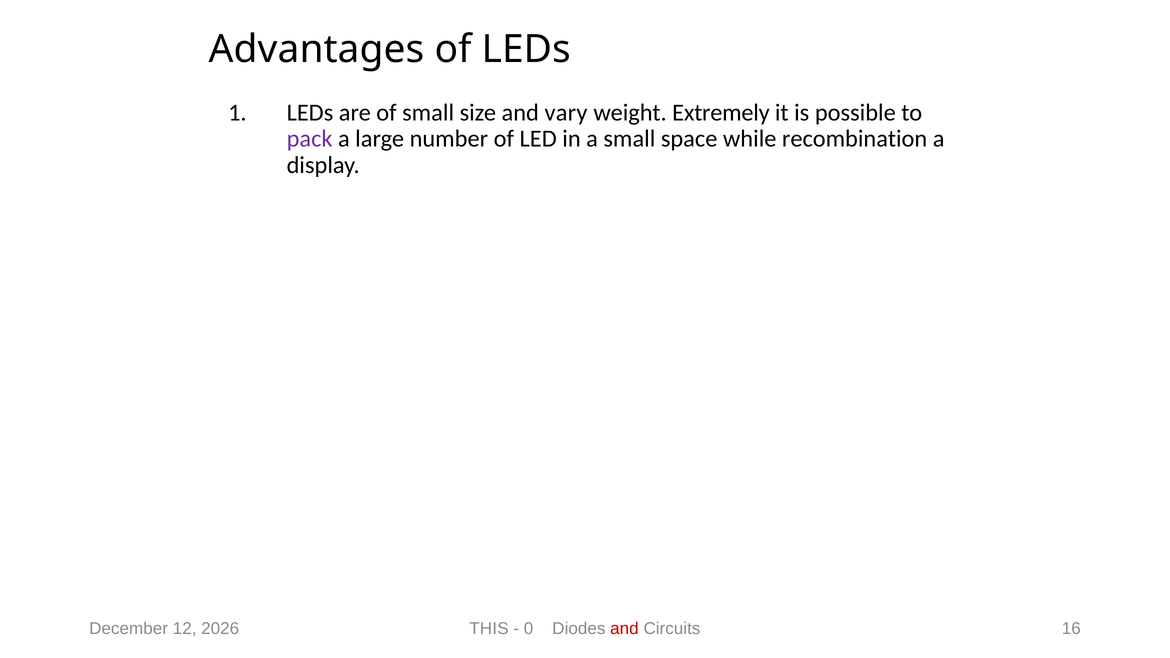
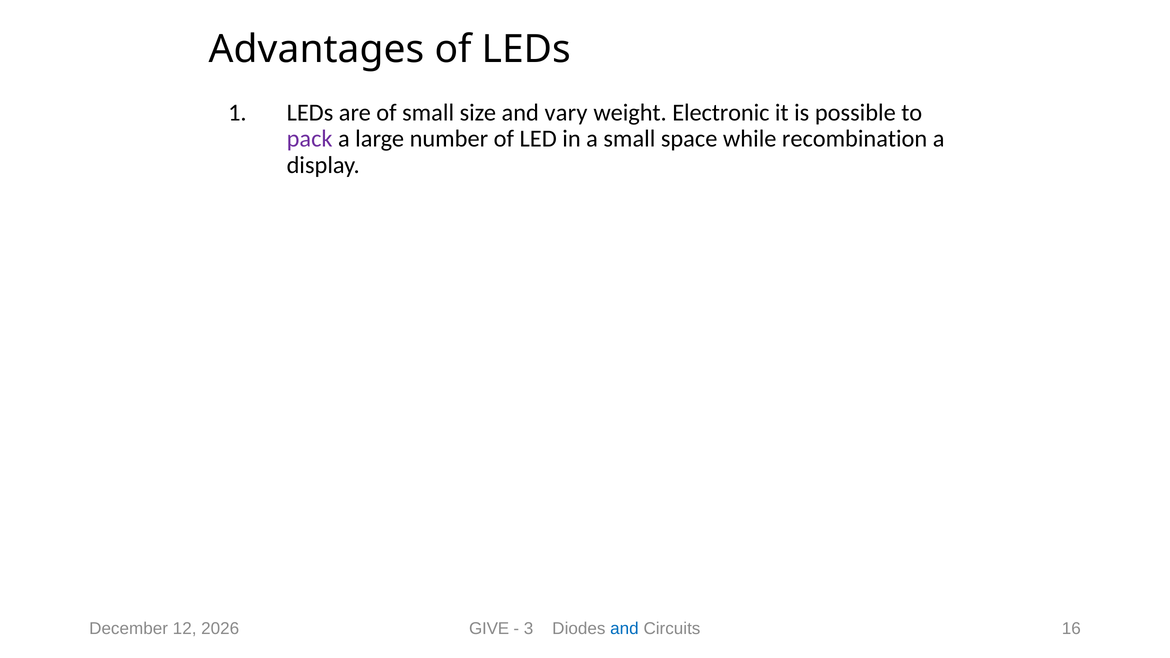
Extremely: Extremely -> Electronic (721, 112)
THIS: THIS -> GIVE (489, 629)
0: 0 -> 3 (529, 629)
and colour: red -> blue (624, 629)
